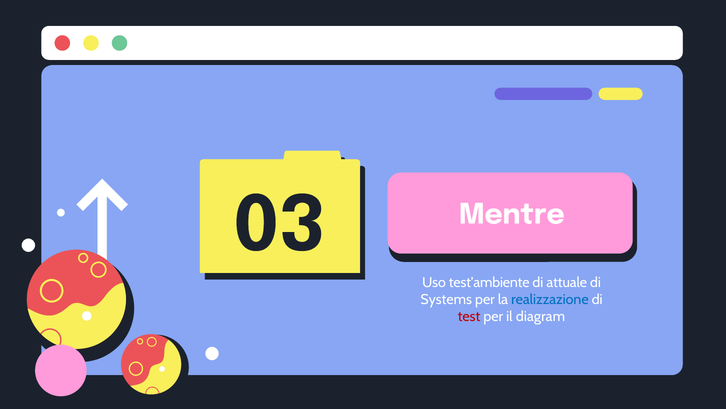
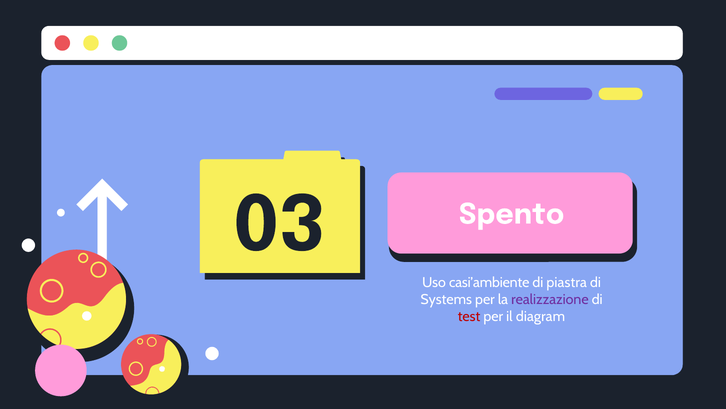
Mentre: Mentre -> Spento (512, 214)
test’ambiente: test’ambiente -> casi’ambiente (489, 282)
attuale: attuale -> piastra (567, 282)
realizzazione colour: blue -> purple (550, 299)
